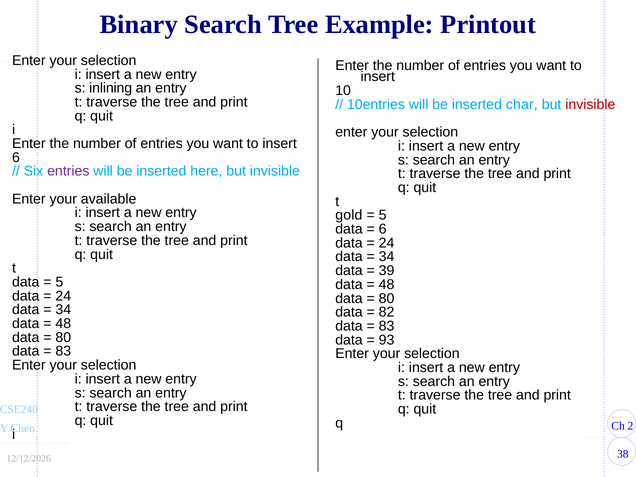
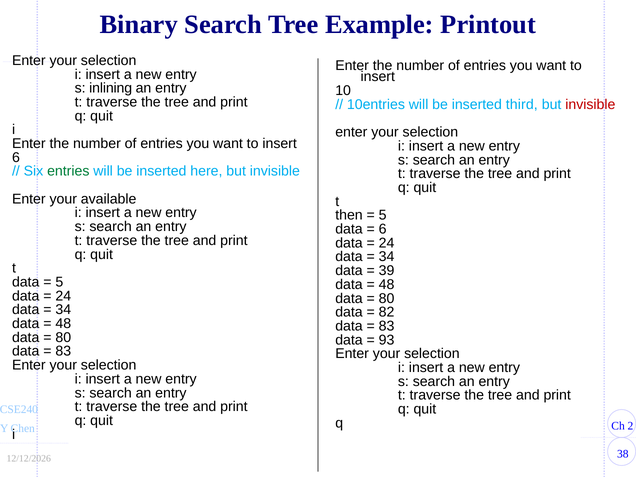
char: char -> third (522, 105)
entries colour: purple -> green (68, 171)
gold: gold -> then (349, 215)
